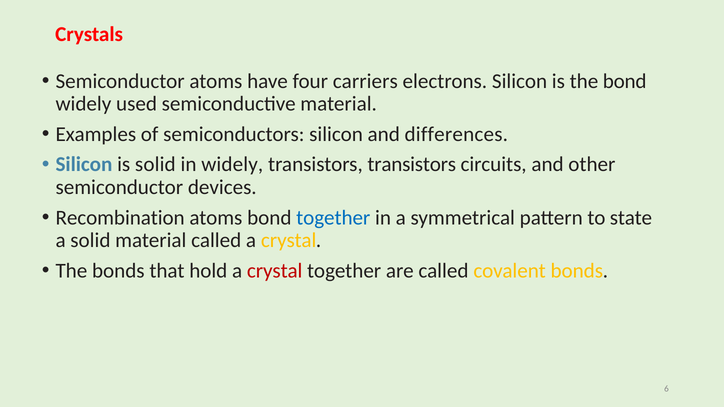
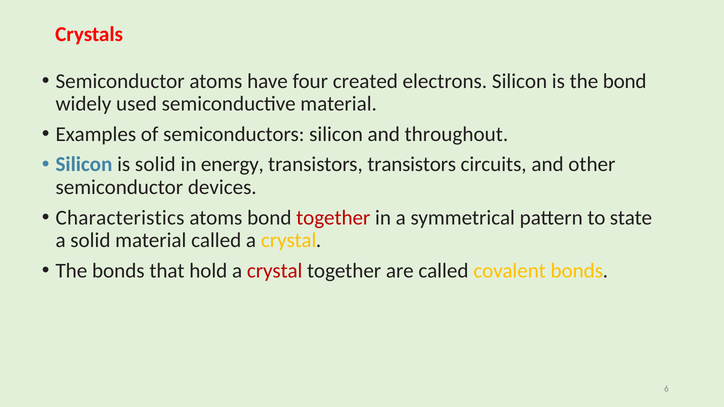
carriers: carriers -> created (365, 81)
differences: differences -> throughout (456, 134)
in widely: widely -> energy (232, 165)
Recombination: Recombination -> Characteristics (120, 218)
together colour: blue -> red (333, 218)
